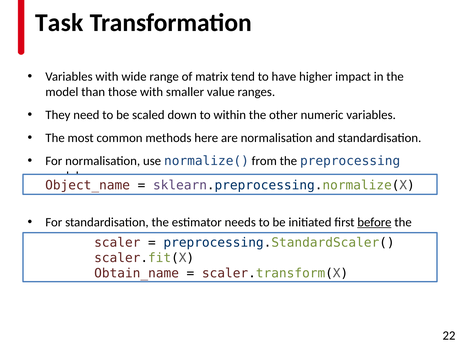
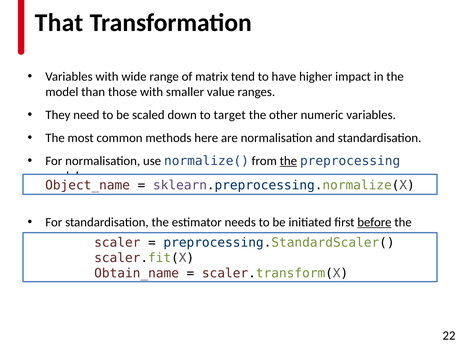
Task: Task -> That (59, 23)
within: within -> target (230, 115)
the underline: none -> present (288, 161)
